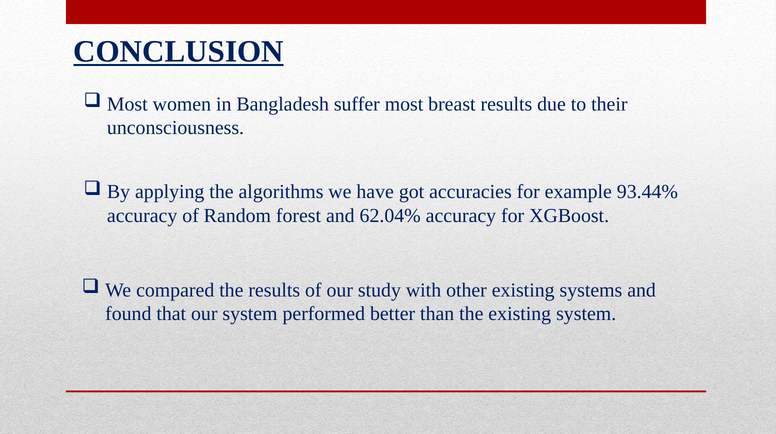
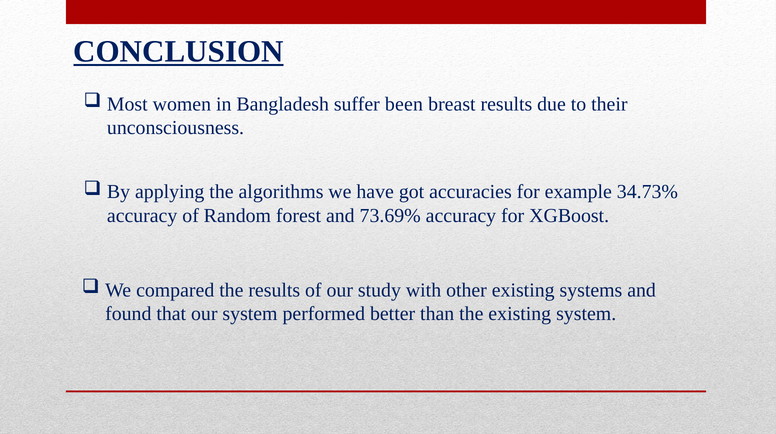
suffer most: most -> been (404, 104)
93.44%: 93.44% -> 34.73% (647, 192)
62.04%: 62.04% -> 73.69% (390, 216)
